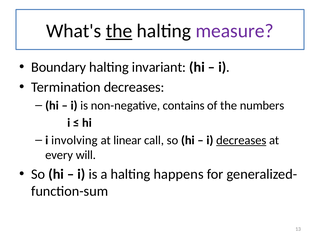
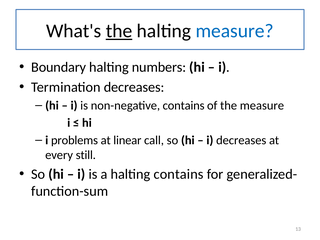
measure colour: purple -> blue (235, 31)
invariant: invariant -> numbers (159, 67)
the numbers: numbers -> measure (262, 105)
involving: involving -> problems (74, 140)
decreases underline: present -> none (241, 140)
will: will -> still (86, 155)
halting happens: happens -> contains (179, 174)
